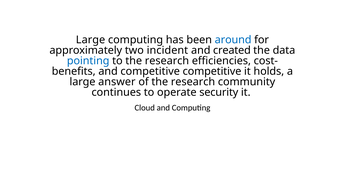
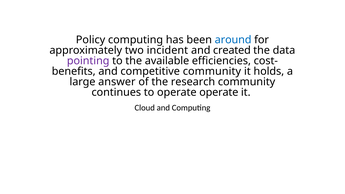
Large: Large -> Policy (91, 40)
pointing colour: blue -> purple (88, 61)
to the research: research -> available (167, 61)
competitive competitive: competitive -> community (212, 71)
operate security: security -> operate (219, 92)
